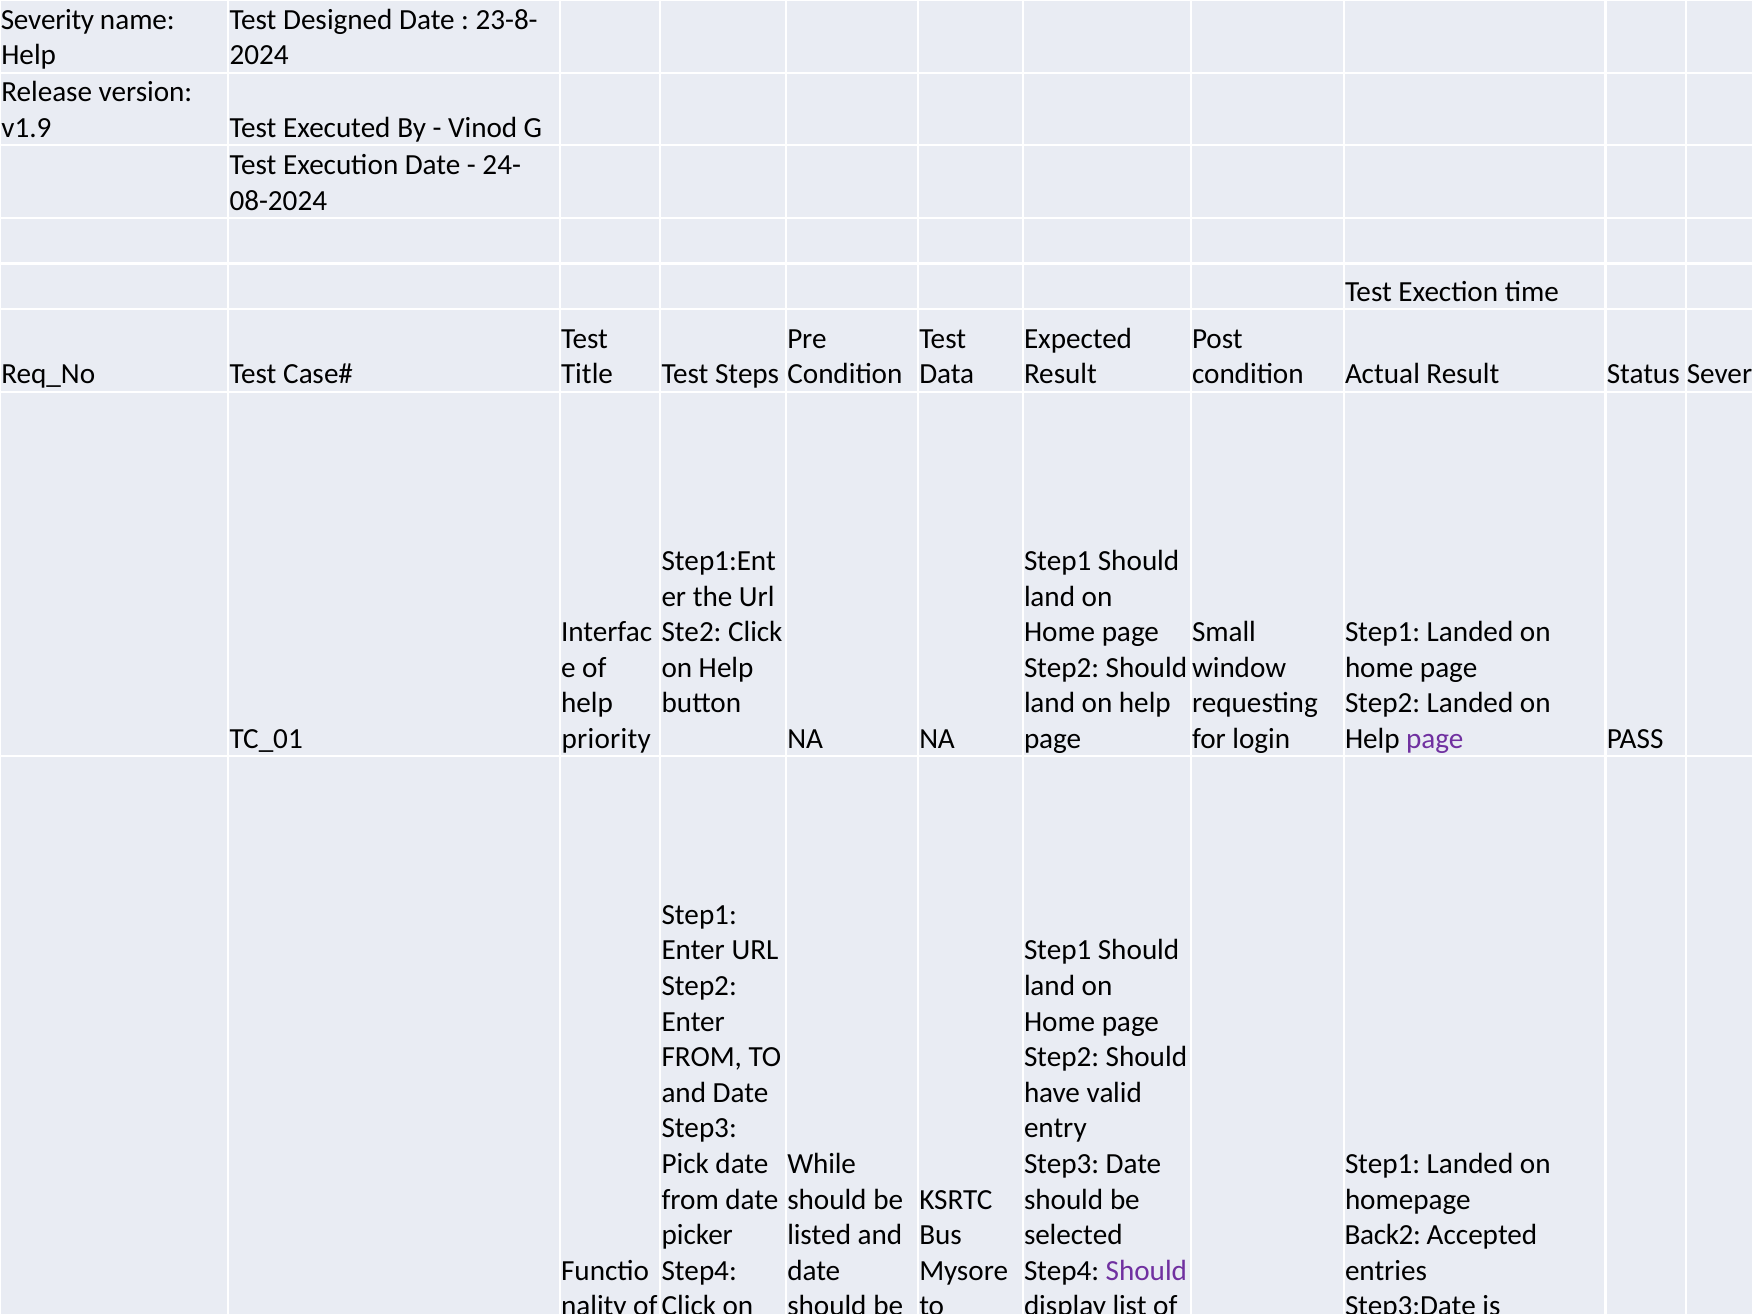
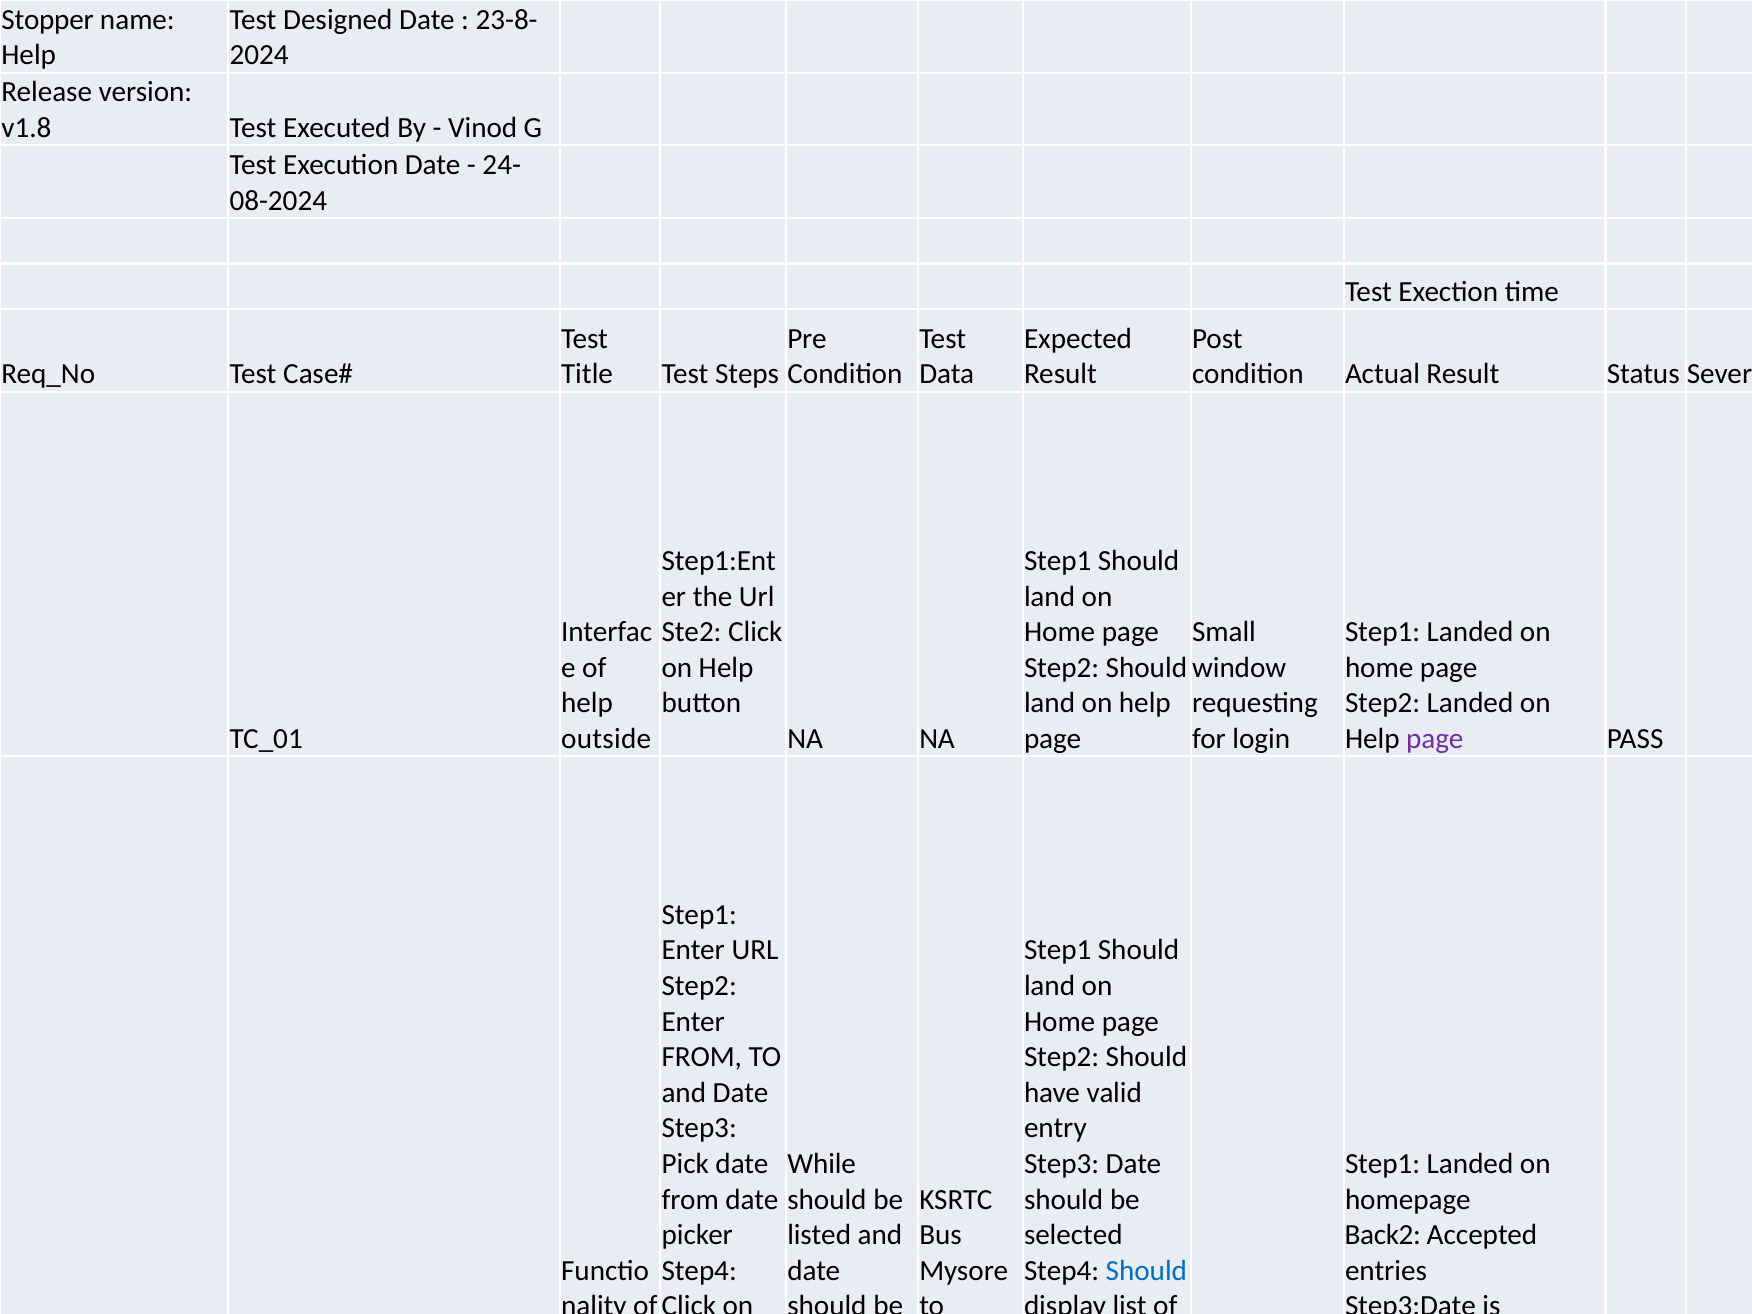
Severity: Severity -> Stopper (48, 20)
v1.9: v1.9 -> v1.8 (26, 128)
priority: priority -> outside (606, 739)
Should colour: purple -> blue (1146, 1271)
